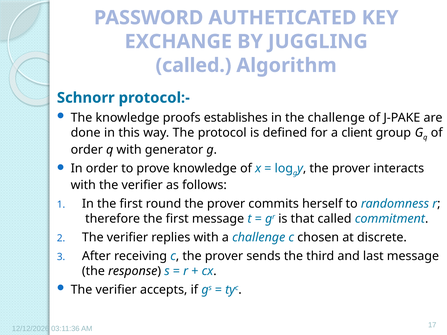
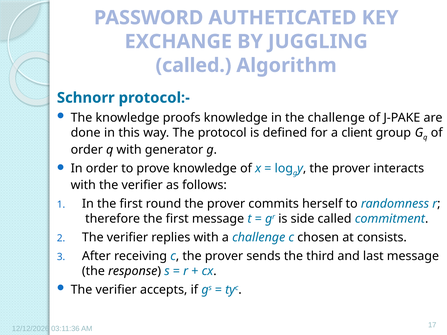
proofs establishes: establishes -> knowledge (236, 118)
that: that -> side (302, 219)
discrete: discrete -> consists (382, 238)
